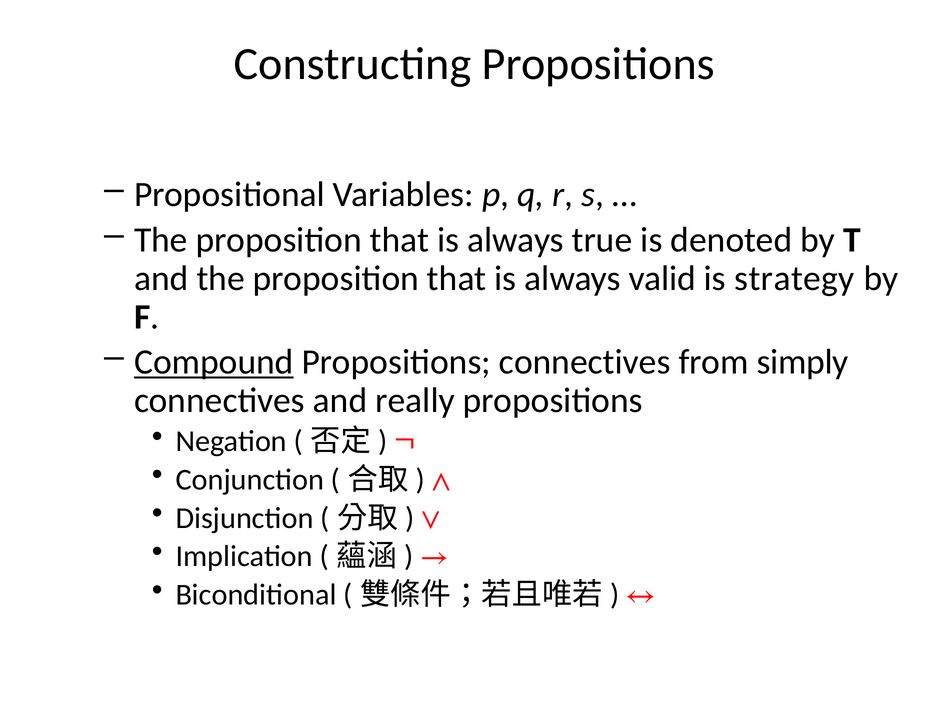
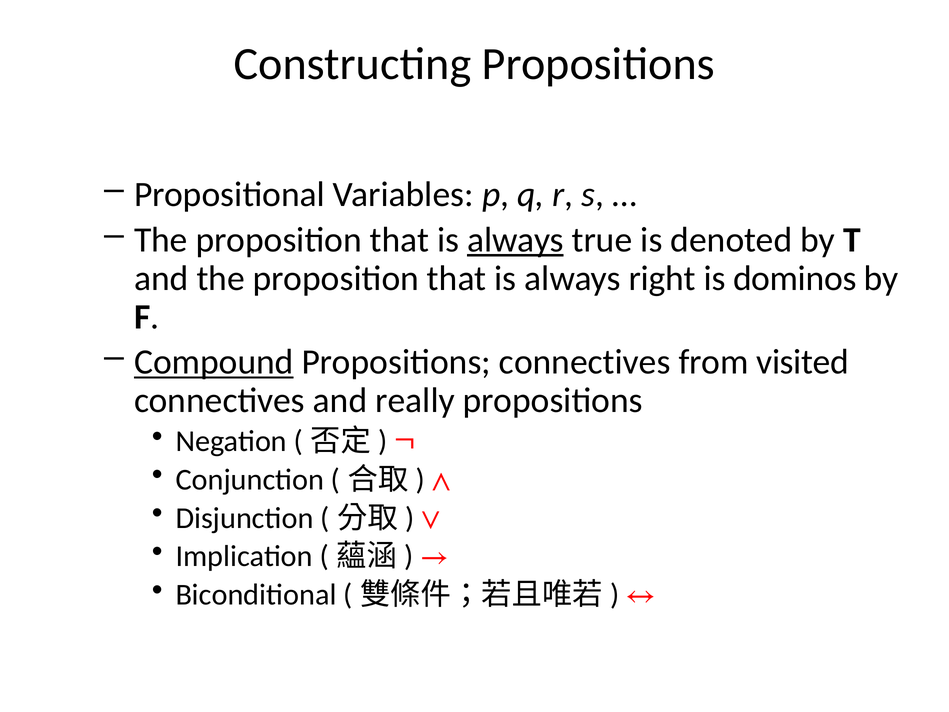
always underline: none -> present (516, 240)
valid: valid -> right (662, 278)
strategy: strategy -> dominos (795, 278)
simply: simply -> visited (803, 362)
